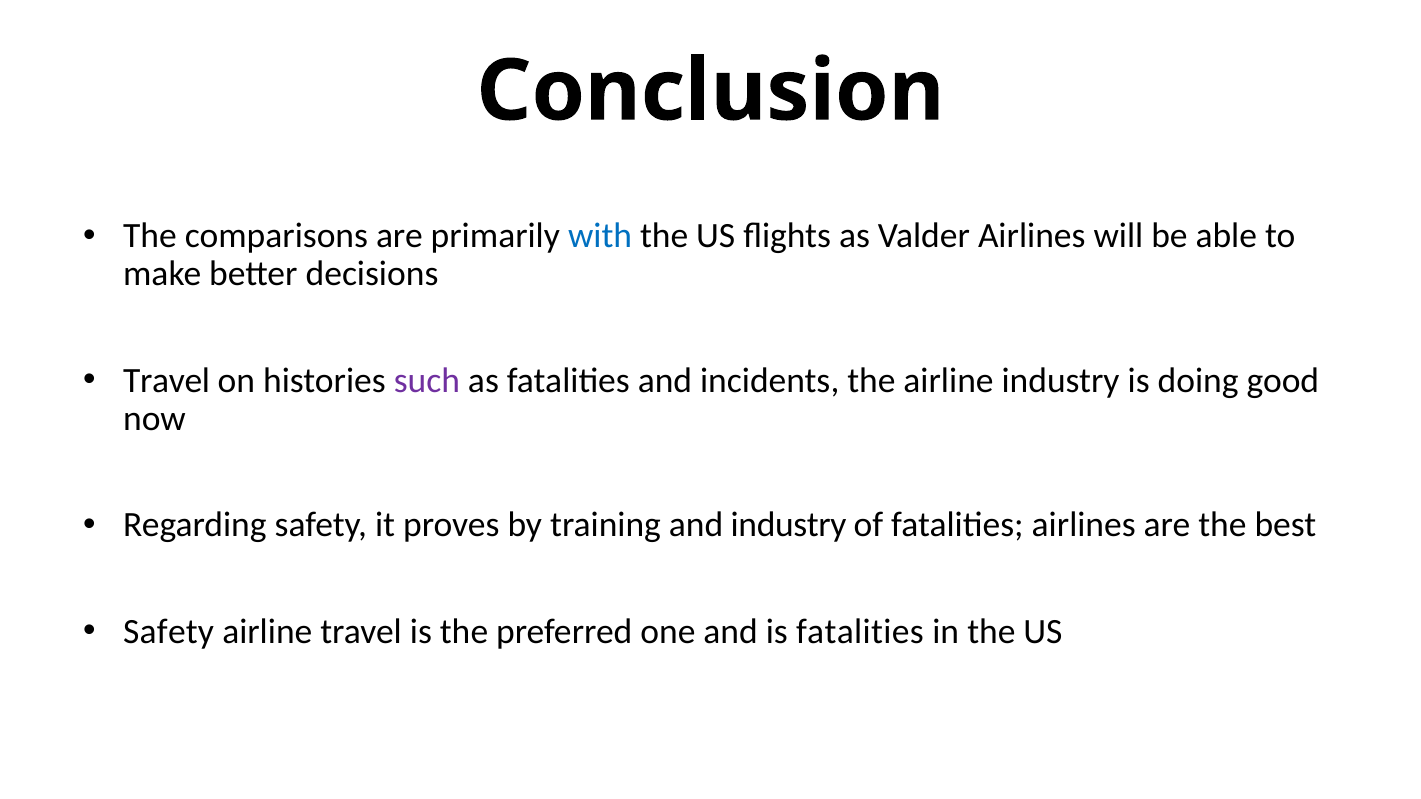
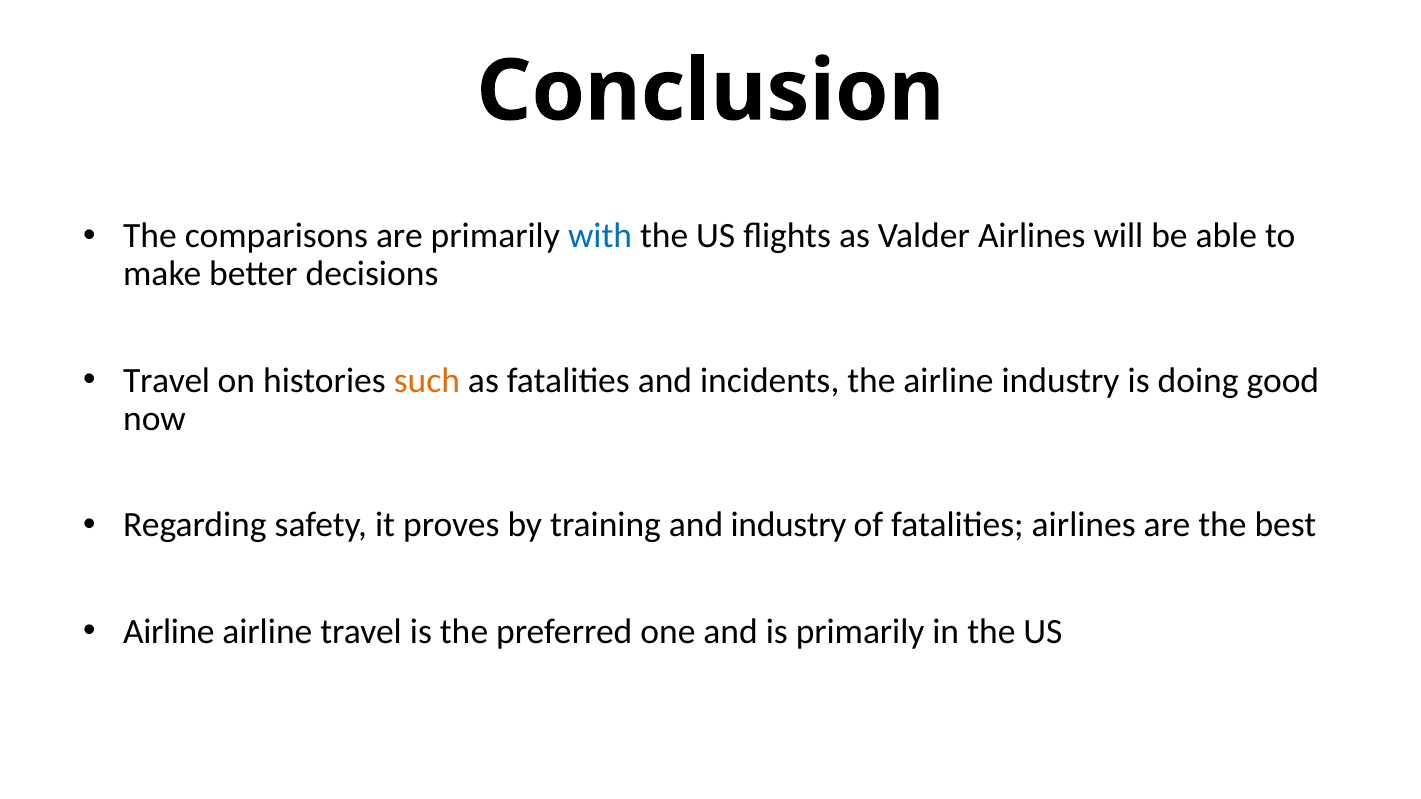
such colour: purple -> orange (427, 381)
Safety: Safety -> Airline (169, 632)
is fatalities: fatalities -> primarily (860, 632)
